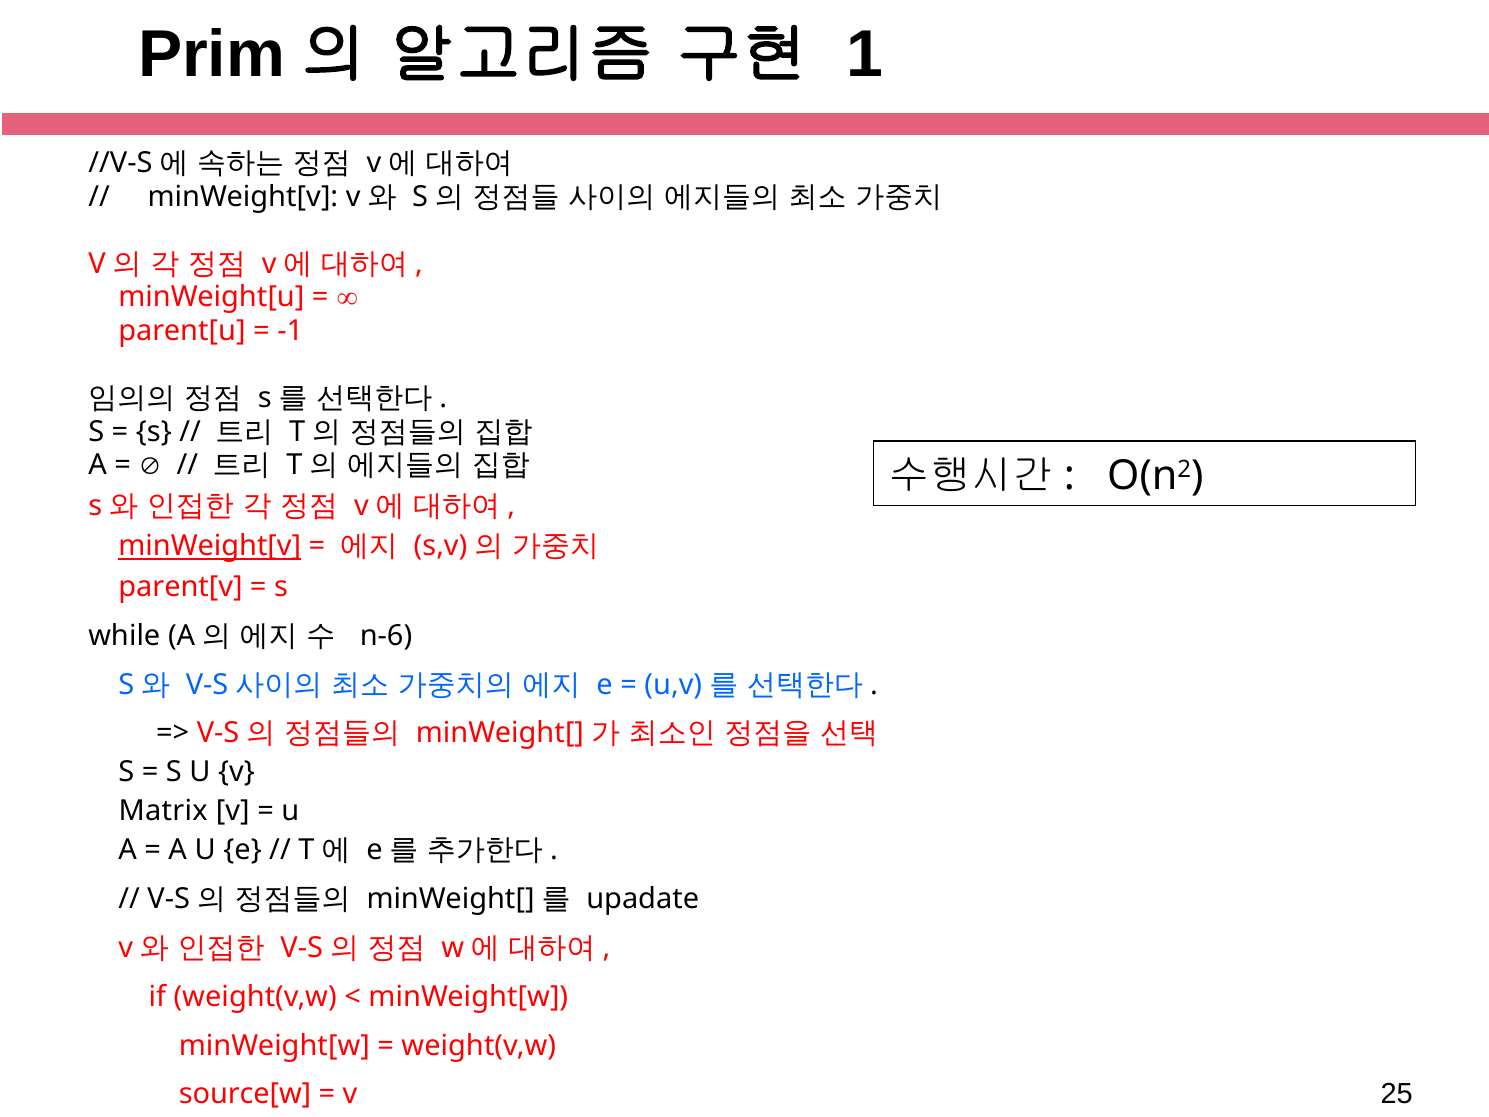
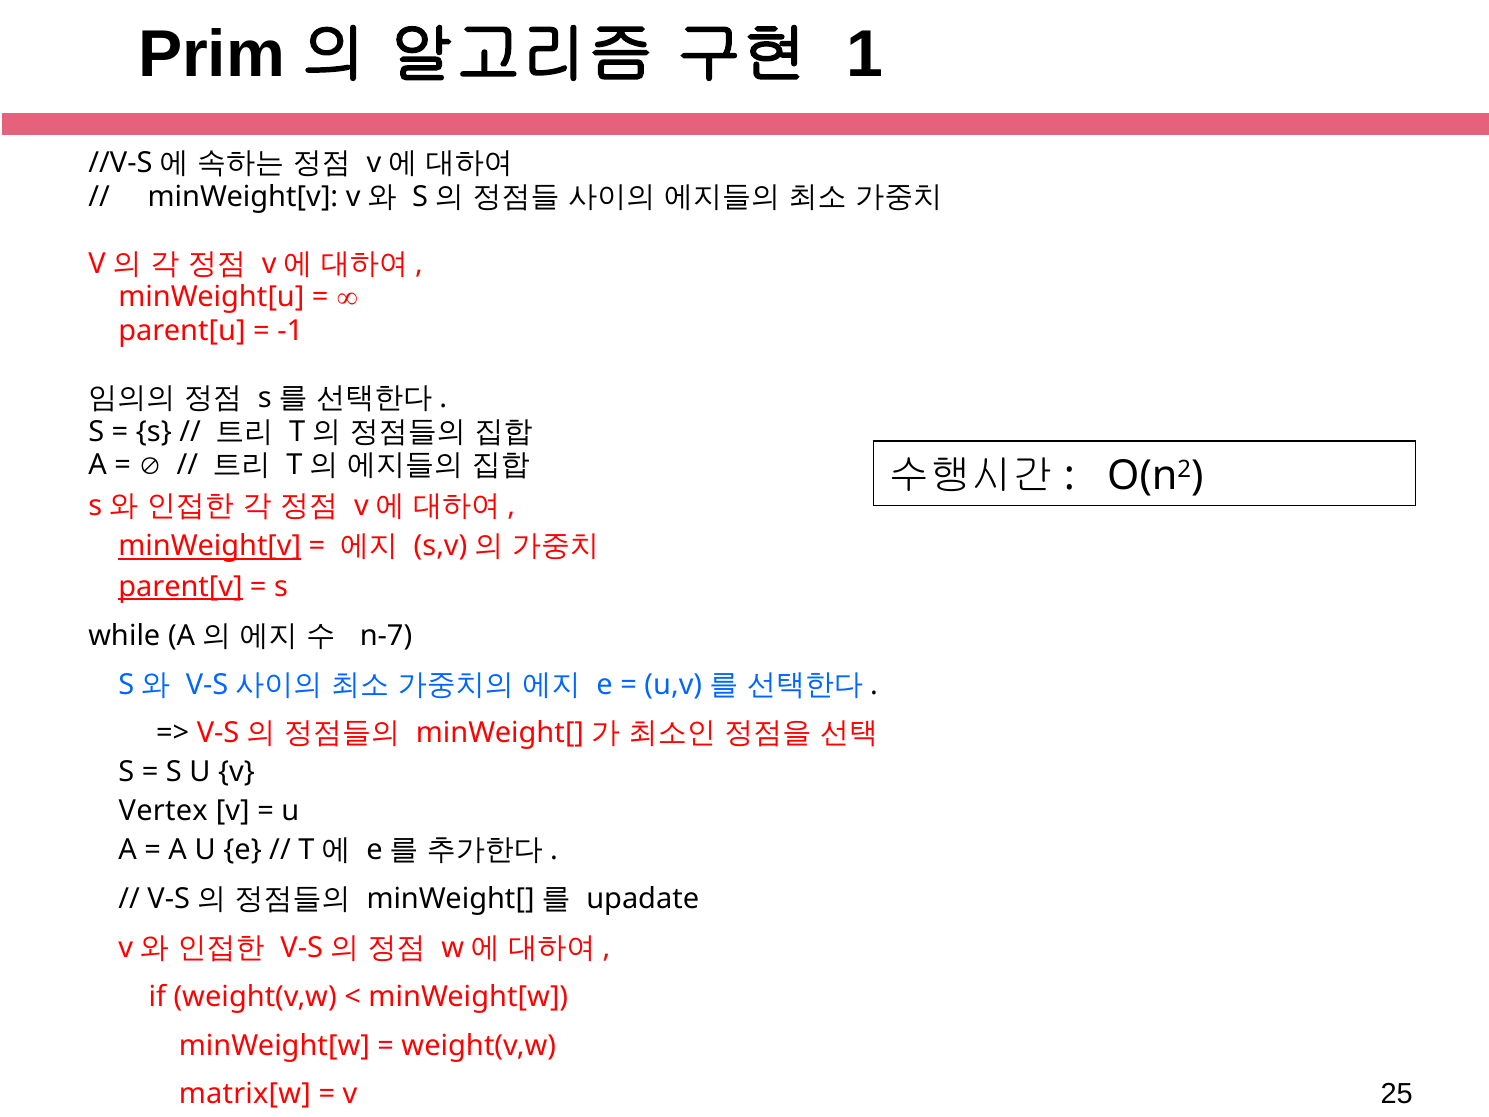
parent[v underline: none -> present (180, 587)
n-6: n-6 -> n-7 (386, 635)
Matrix: Matrix -> Vertex (163, 811)
source[w: source[w -> matrix[w (245, 1094)
